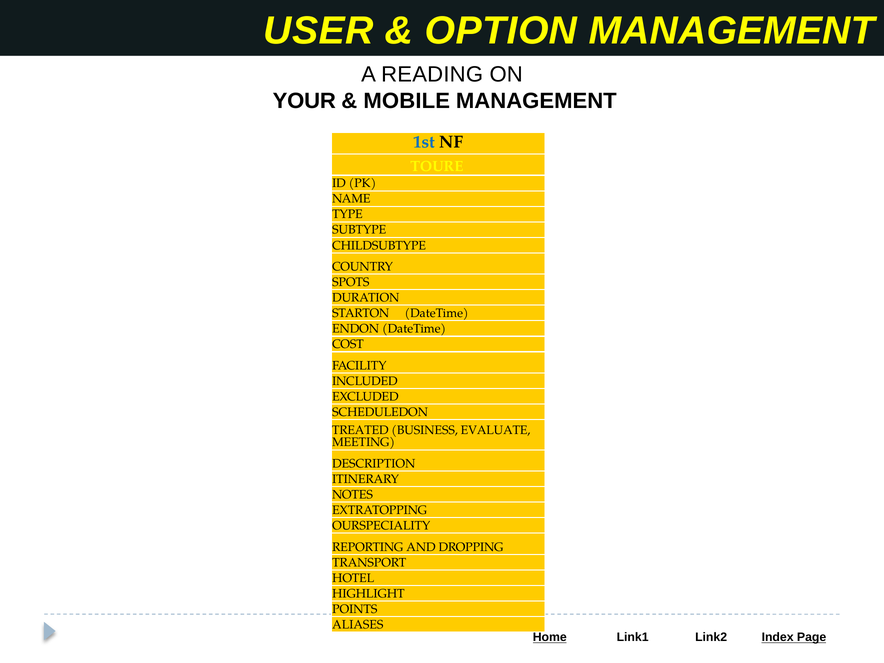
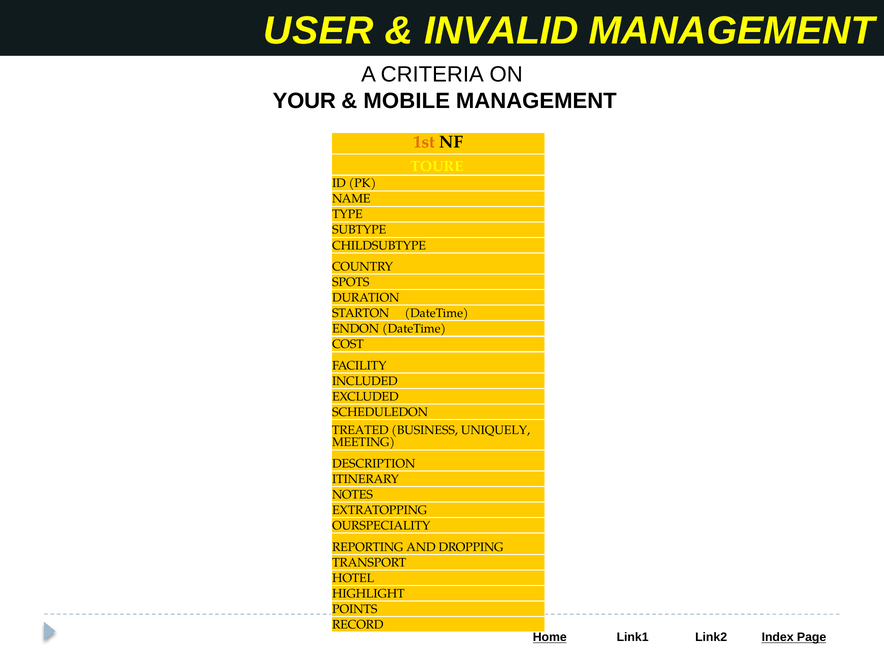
OPTION: OPTION -> INVALID (501, 31)
READING: READING -> CRITERIA (432, 74)
1st colour: blue -> orange (424, 142)
EVALUATE: EVALUATE -> UNIQUELY (496, 430)
ALIASES: ALIASES -> RECORD (358, 625)
